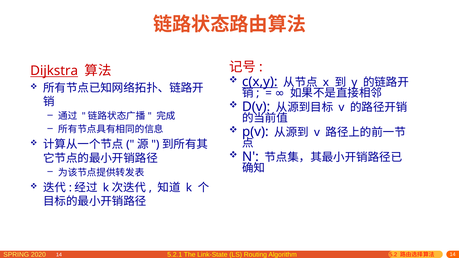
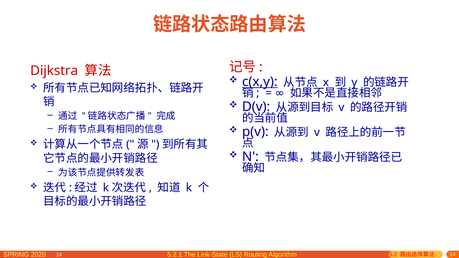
Dijkstra underline: present -> none (54, 71)
